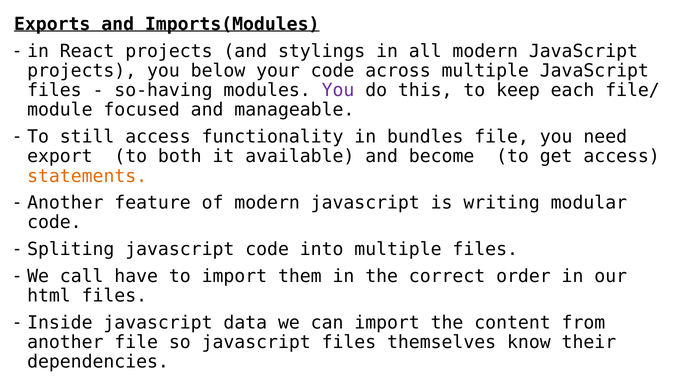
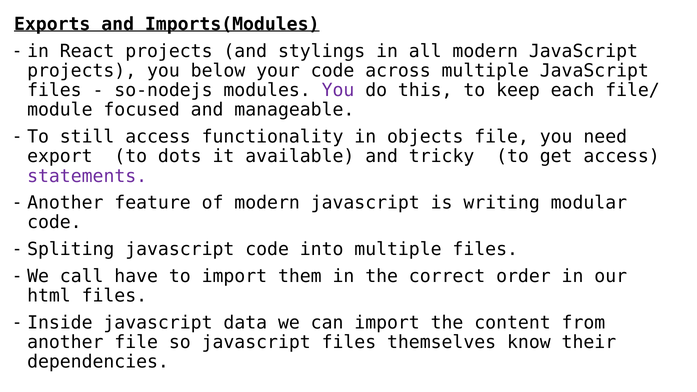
so-having: so-having -> so-nodejs (163, 90)
bundles: bundles -> objects (425, 137)
both: both -> dots (180, 156)
become: become -> tricky (442, 156)
statements colour: orange -> purple (87, 176)
